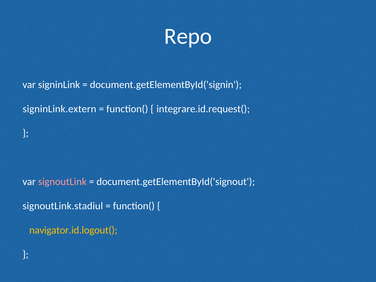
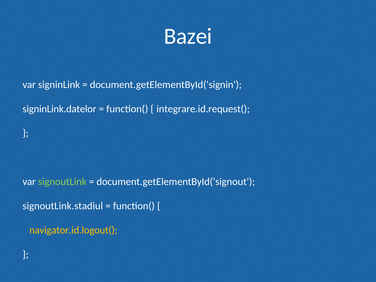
Repo: Repo -> Bazei (188, 36)
signinLink.extern: signinLink.extern -> signinLink.datelor (60, 109)
signoutLink colour: pink -> light green (62, 182)
